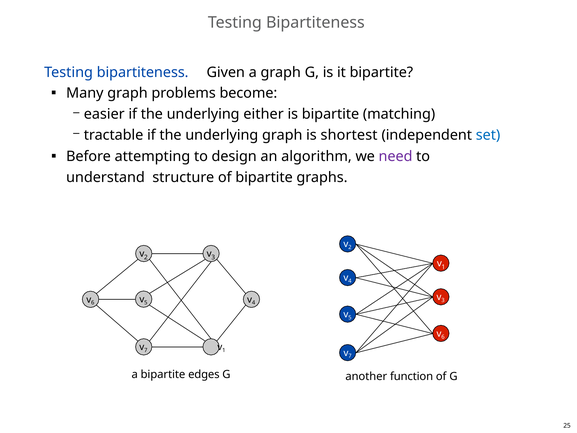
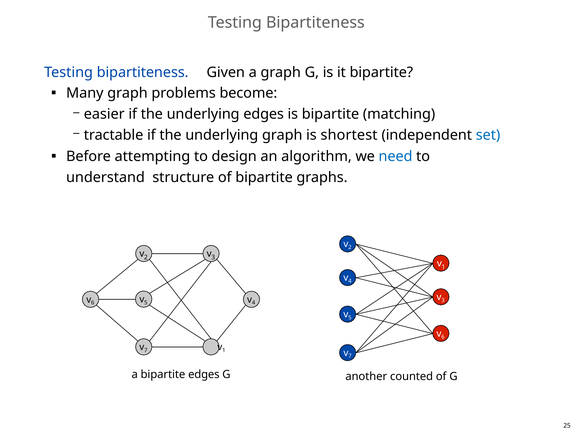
underlying either: either -> edges (264, 114)
need colour: purple -> blue (396, 156)
function: function -> counted (412, 376)
